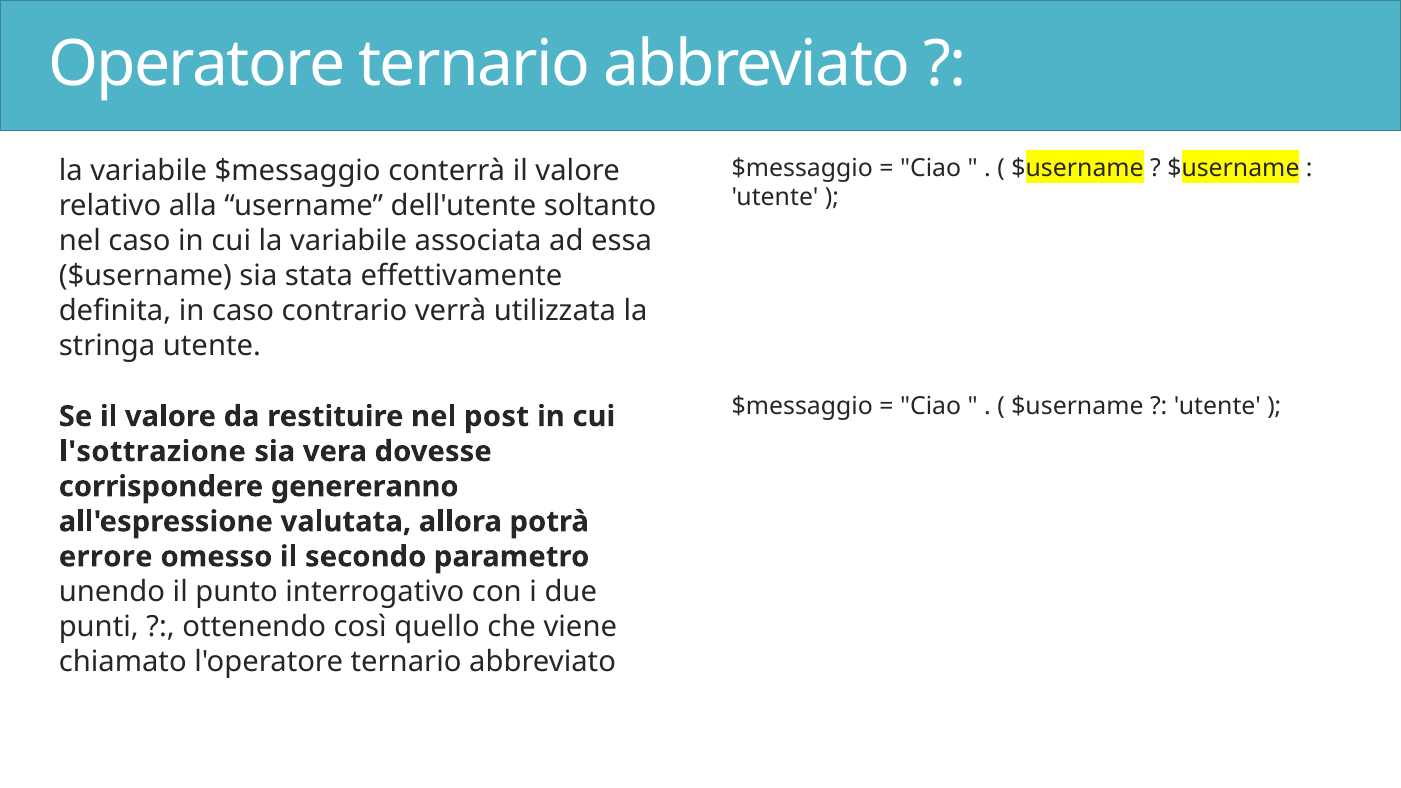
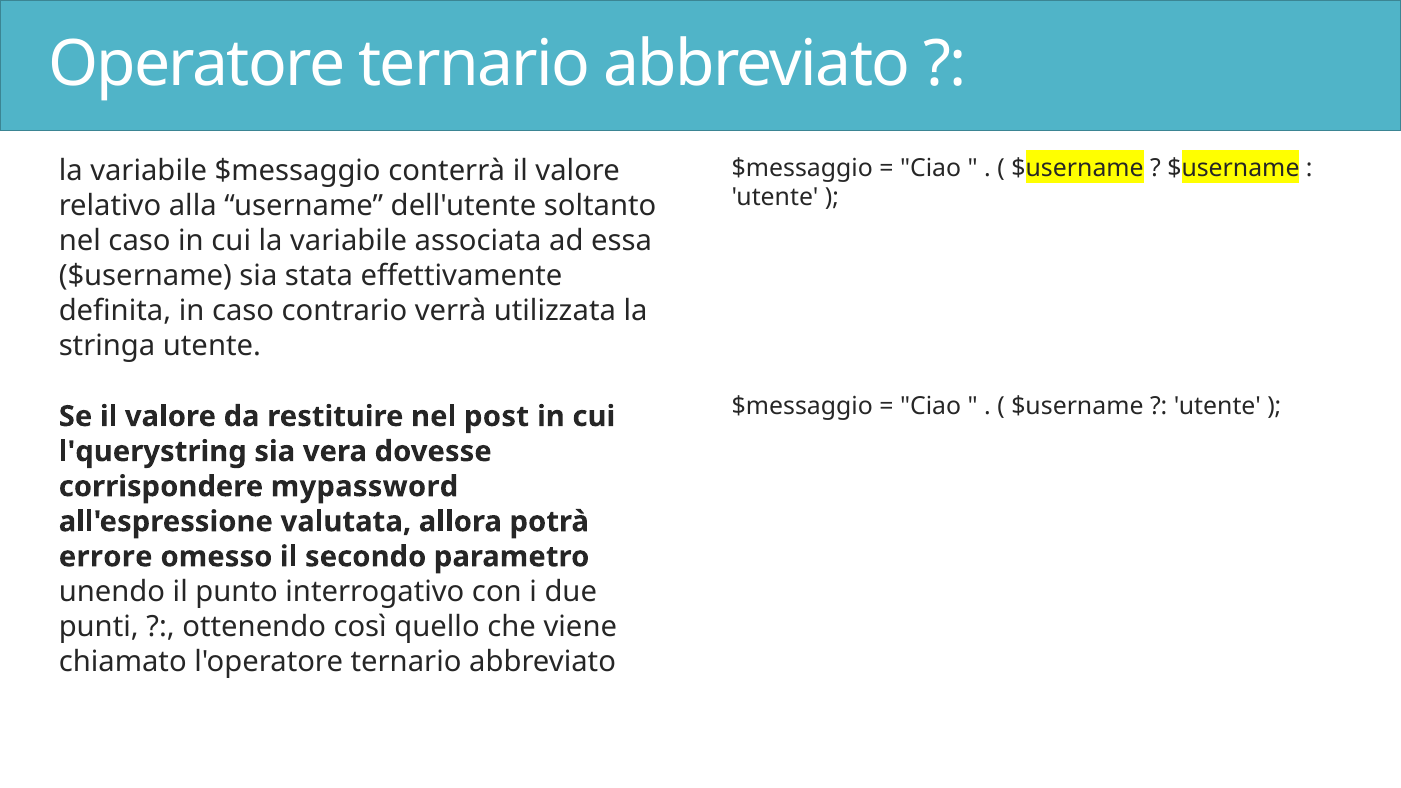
l'sottrazione: l'sottrazione -> l'querystring (153, 452)
genereranno: genereranno -> mypassword (364, 487)
